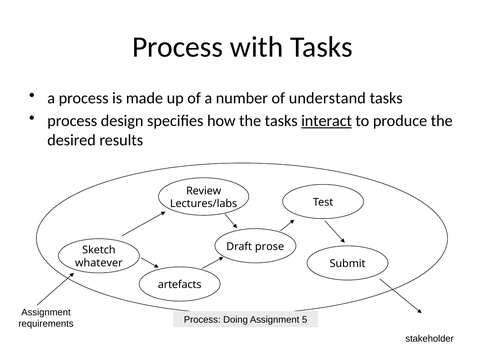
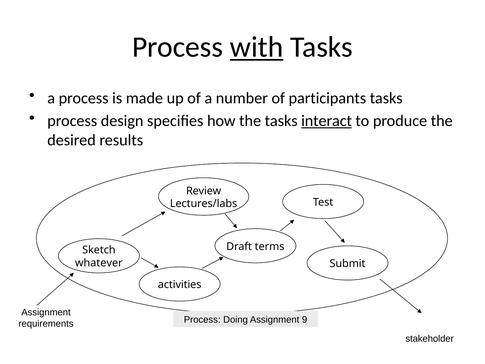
with underline: none -> present (257, 47)
understand: understand -> participants (327, 98)
prose: prose -> terms (270, 246)
artefacts: artefacts -> activities (180, 285)
5: 5 -> 9 (305, 319)
